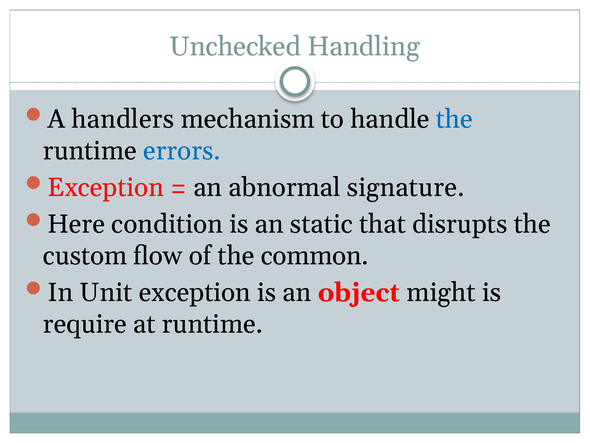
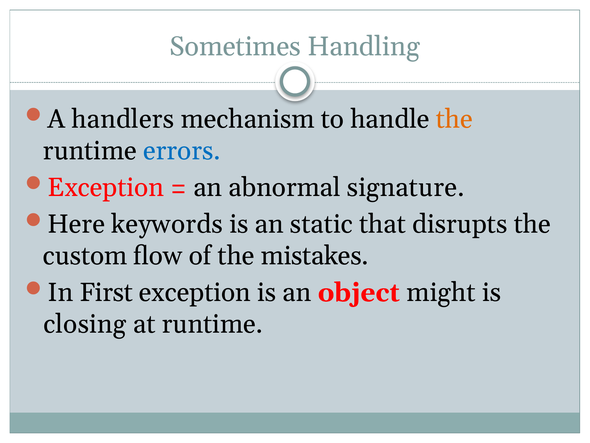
Unchecked: Unchecked -> Sometimes (235, 46)
the colour: blue -> orange (454, 119)
condition: condition -> keywords (167, 224)
common: common -> mistakes (315, 256)
Unit: Unit -> First (106, 292)
require: require -> closing (85, 324)
